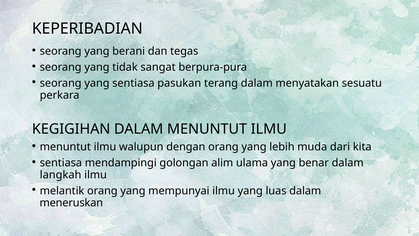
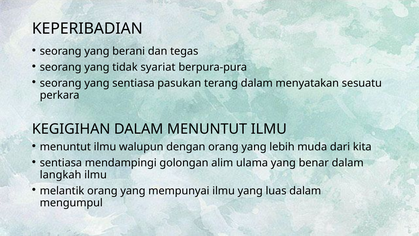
sangat: sangat -> syariat (158, 67)
meneruskan: meneruskan -> mengumpul (71, 203)
